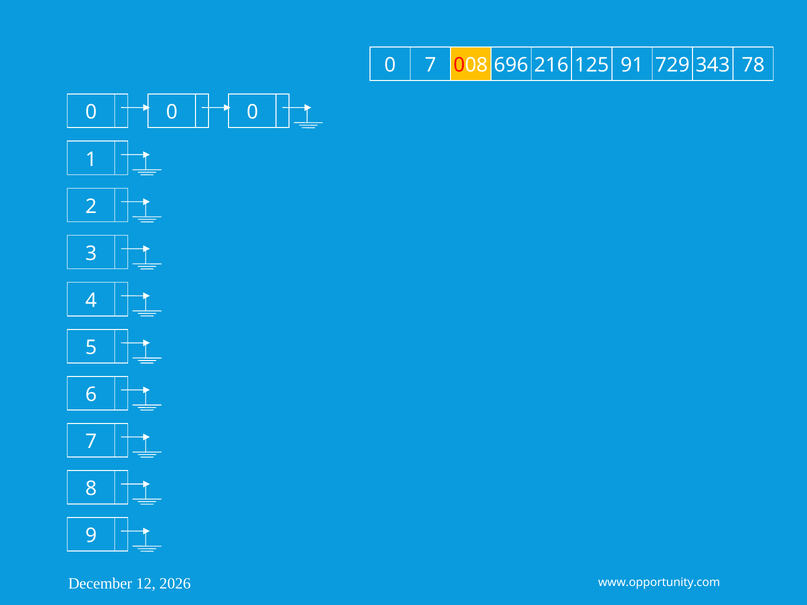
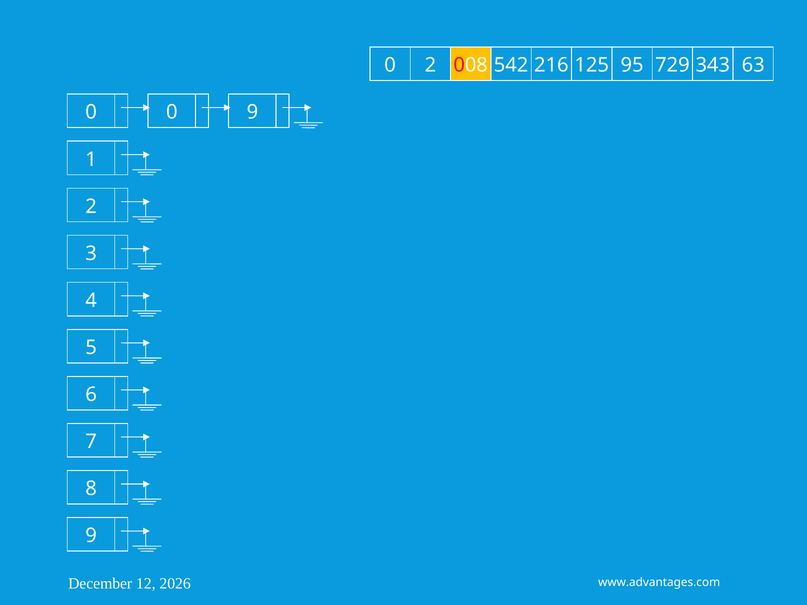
0 7: 7 -> 2 (430, 65)
696: 696 -> 542 (511, 65)
91: 91 -> 95 (632, 65)
78: 78 -> 63 (753, 65)
0: 0 -> 9 (252, 112)
www.opportunity.com: www.opportunity.com -> www.advantages.com (659, 583)
